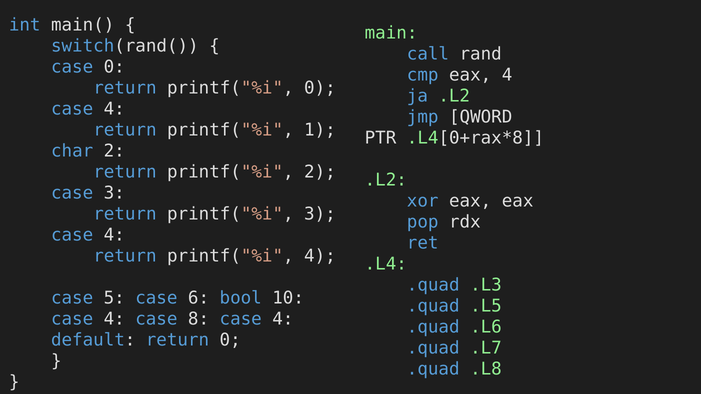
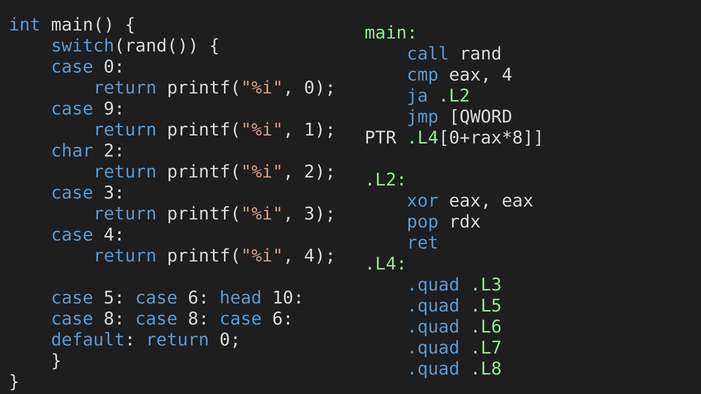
4: 4 -> 9 (114, 109)
bool: bool -> head (241, 298)
4: 4 -> 8 (114, 319)
8 case 4: 4 -> 6 (283, 319)
